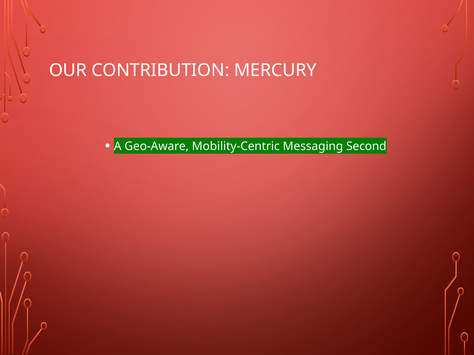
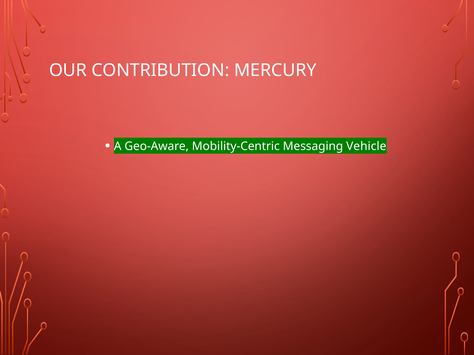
Second: Second -> Vehicle (366, 146)
